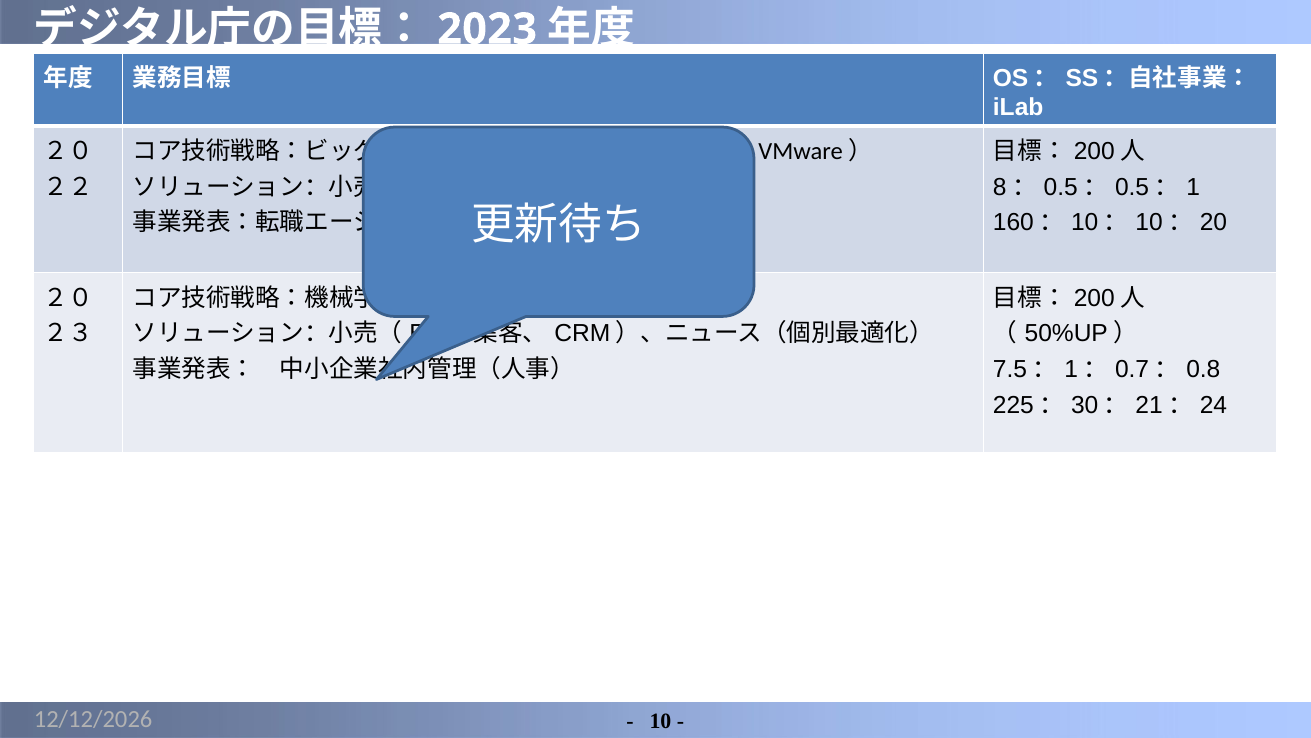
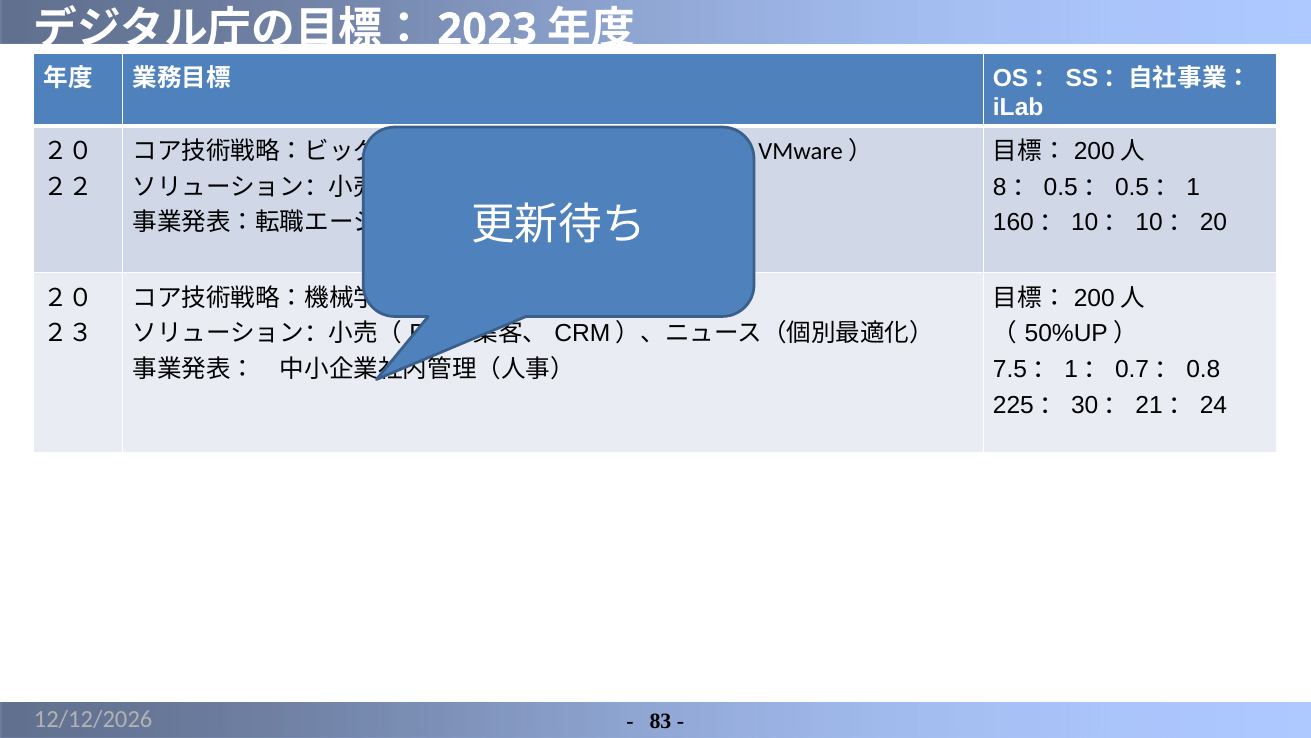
10: 10 -> 83 (661, 721)
